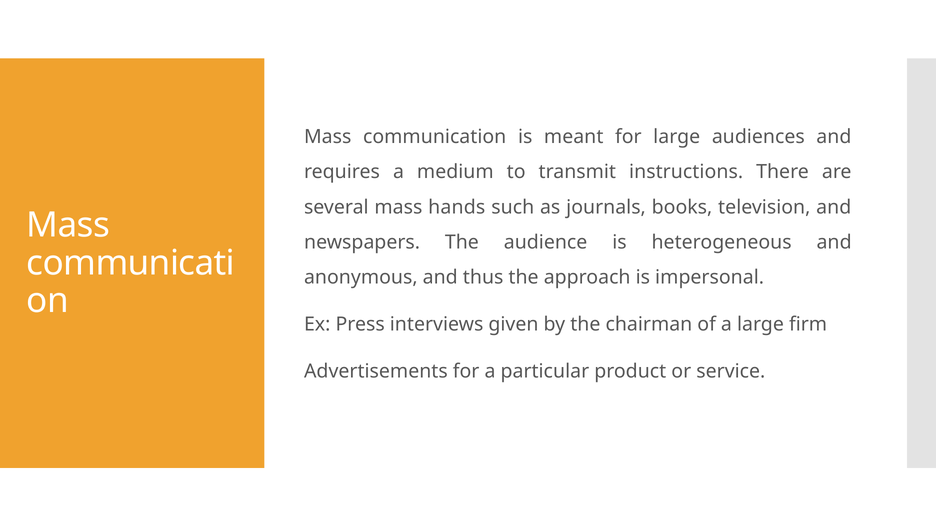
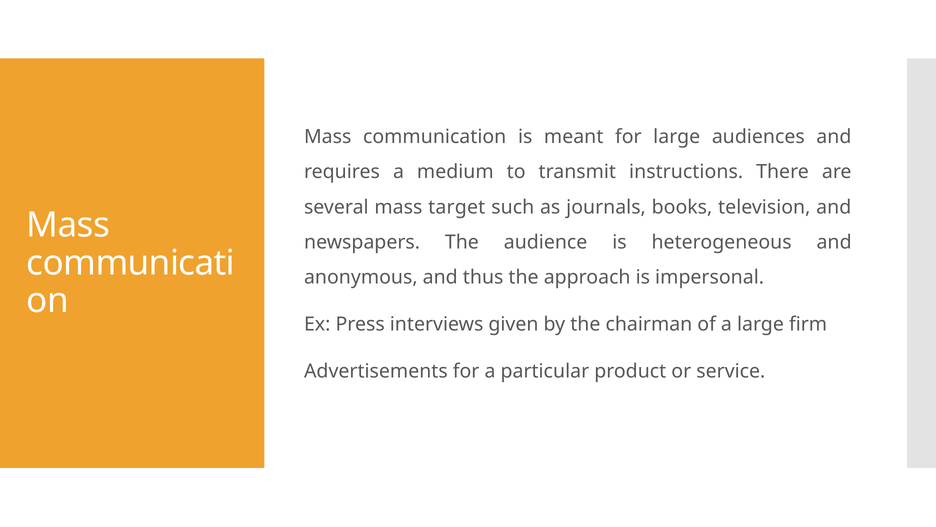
hands: hands -> target (457, 207)
